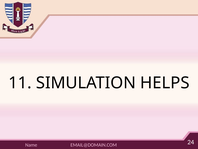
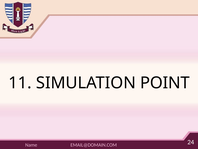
HELPS: HELPS -> POINT (165, 83)
